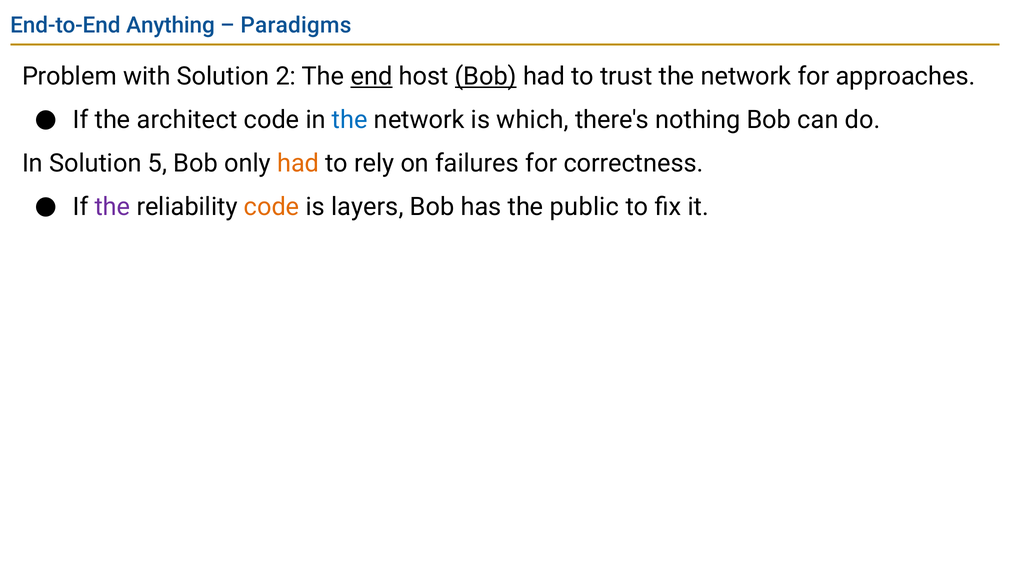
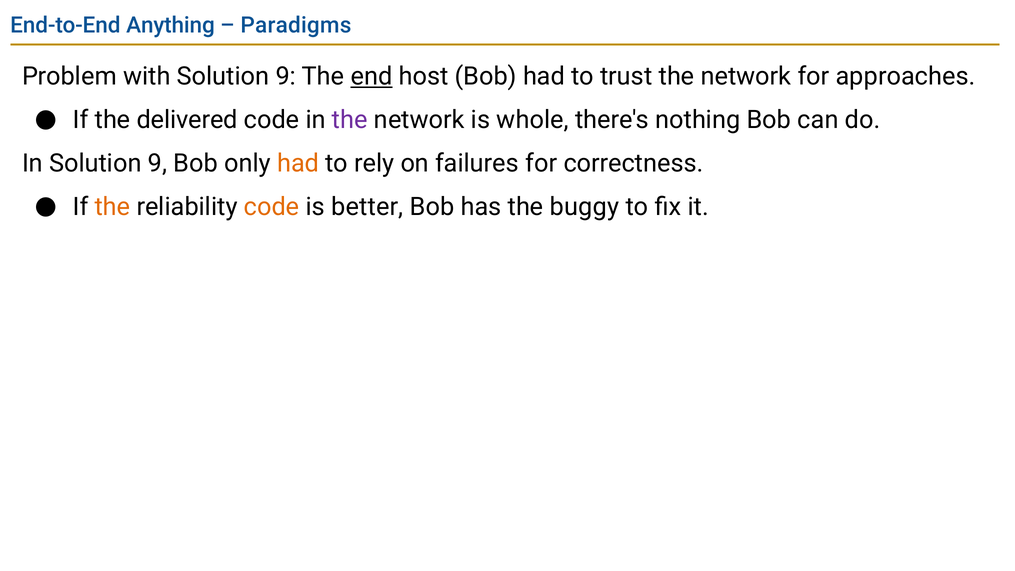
with Solution 2: 2 -> 9 (286, 76)
Bob underline: present -> none (486, 76)
architect: architect -> delivered (187, 120)
the colour: blue -> purple (350, 120)
which: which -> whole (533, 120)
In Solution 5: 5 -> 9 (158, 163)
the colour: purple -> orange (113, 207)
layers: layers -> better (367, 207)
public: public -> buggy (584, 207)
